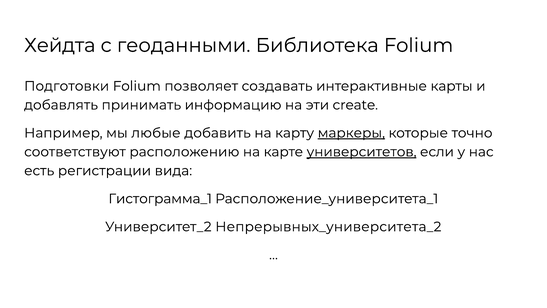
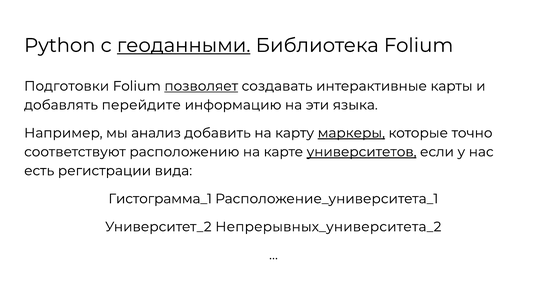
Хейдта: Хейдта -> Python (60, 45)
геоданными underline: none -> present (184, 45)
позволяет underline: none -> present (201, 86)
принимать: принимать -> перейдите (141, 105)
create: create -> языка (355, 105)
любые: любые -> анализ (156, 133)
